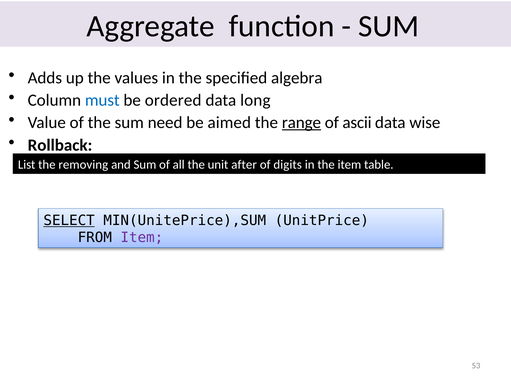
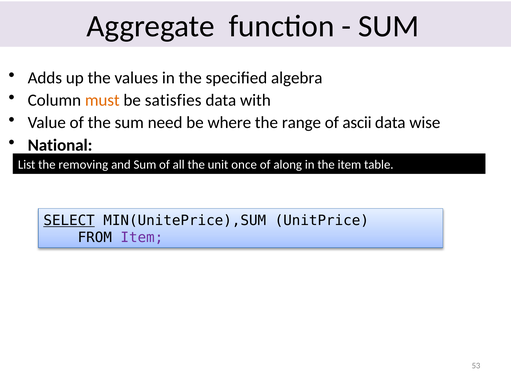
must colour: blue -> orange (102, 100)
ordered: ordered -> satisfies (173, 100)
long: long -> with (255, 100)
aimed: aimed -> where (229, 123)
range underline: present -> none (301, 123)
Rollback: Rollback -> National (60, 145)
after: after -> once (244, 165)
digits: digits -> along (288, 165)
